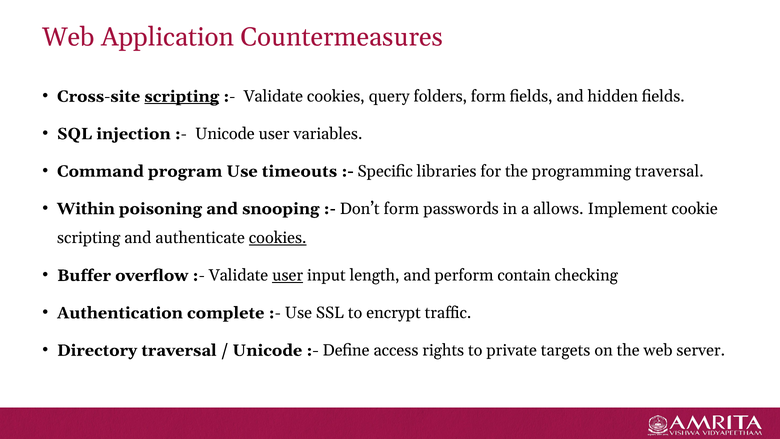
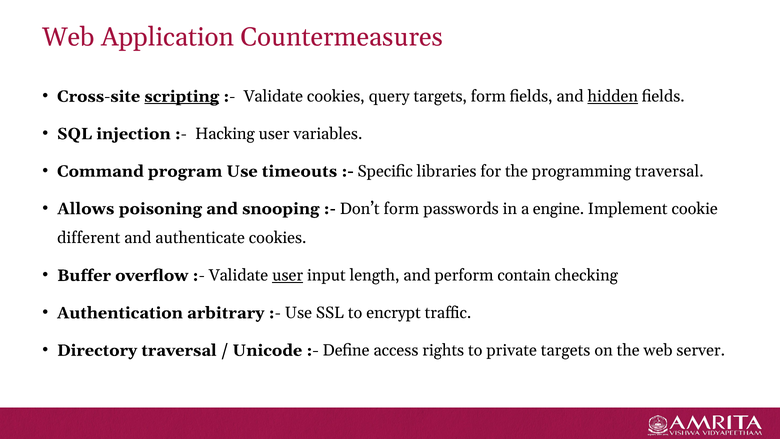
query folders: folders -> targets (440, 96)
hidden underline: none -> present (613, 96)
Unicode: Unicode -> Hacking (225, 134)
Within: Within -> Allows (86, 209)
allows: allows -> engine (558, 209)
scripting: scripting -> different (89, 238)
cookies underline: present -> none (278, 238)
complete: complete -> arbitrary (226, 313)
